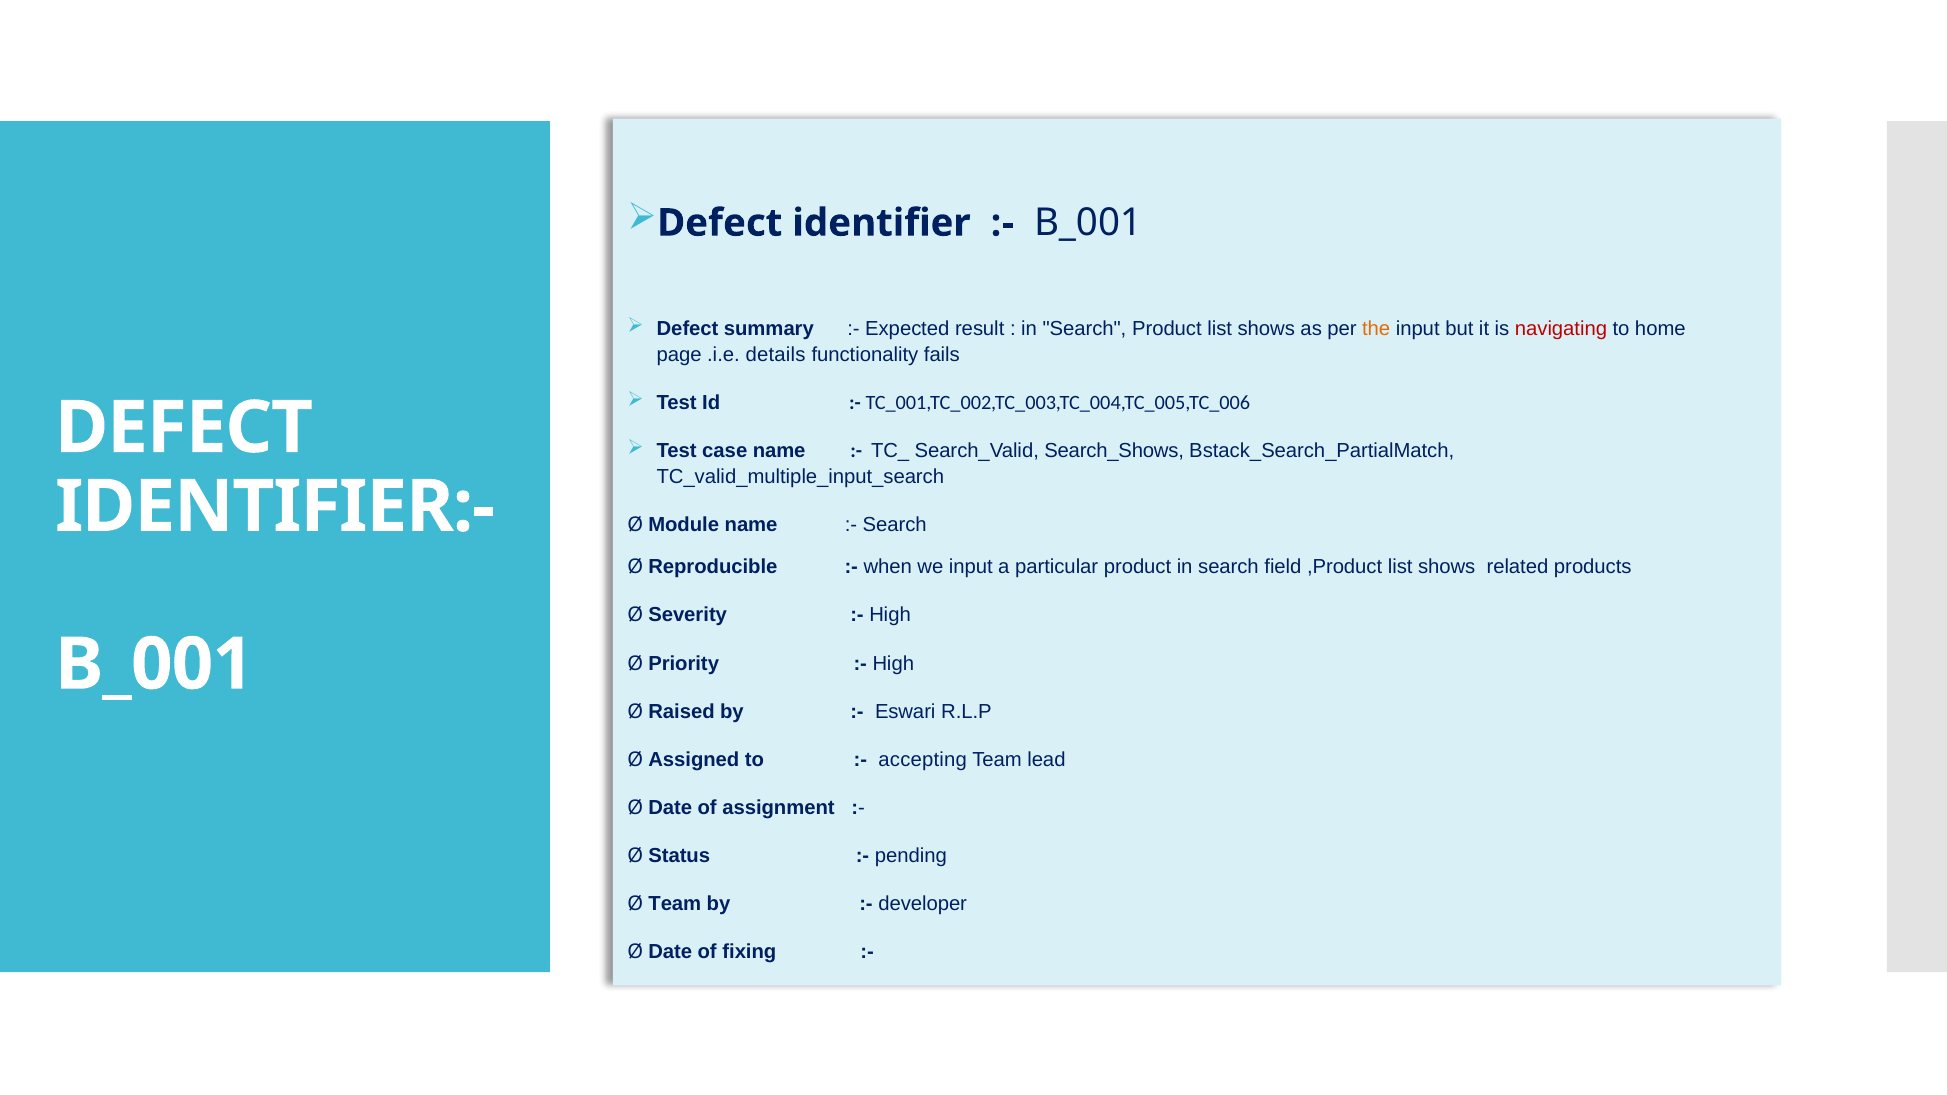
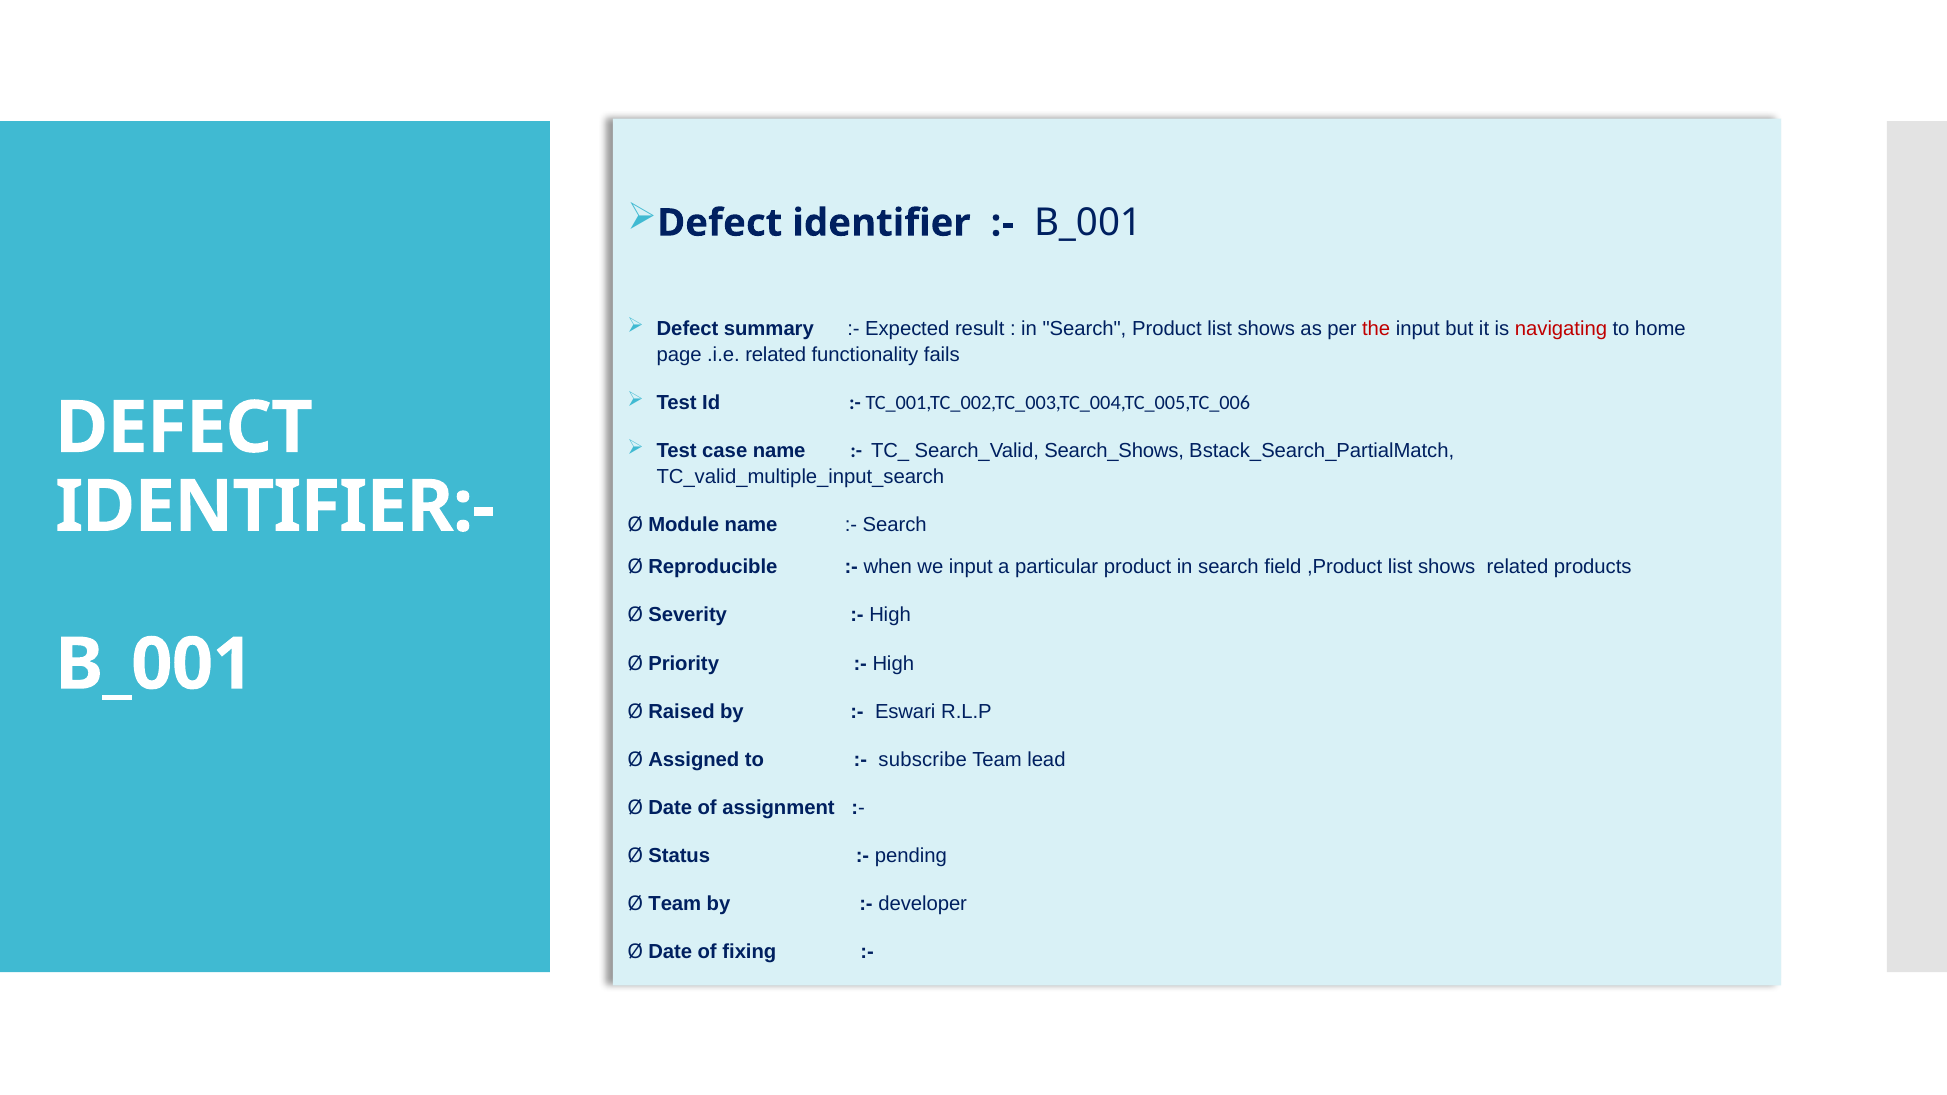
the colour: orange -> red (1376, 329)
.i.e details: details -> related (776, 355)
accepting: accepting -> subscribe (923, 760)
